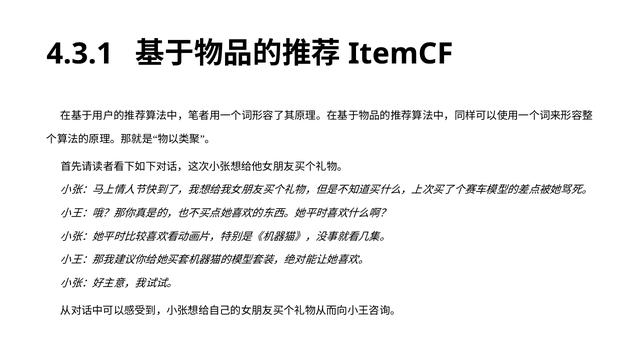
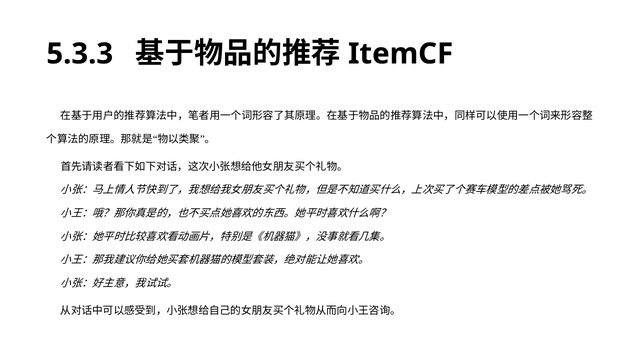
4.3.1: 4.3.1 -> 5.3.3 (80, 54)
